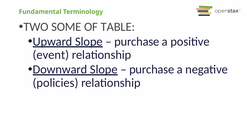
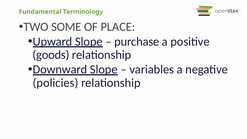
TABLE: TABLE -> PLACE (118, 27)
event: event -> goods (51, 55)
purchase: purchase -> variables (152, 69)
